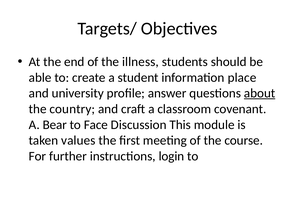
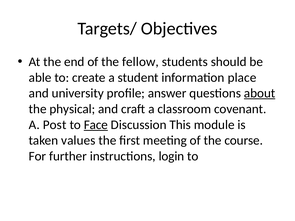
illness: illness -> fellow (140, 62)
country: country -> physical (72, 109)
Bear: Bear -> Post (55, 125)
Face underline: none -> present (96, 125)
